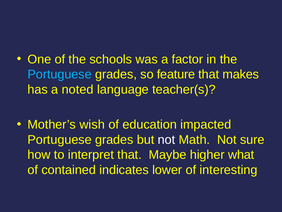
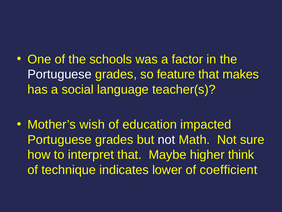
Portuguese colour: light blue -> white (60, 74)
noted: noted -> social (78, 89)
what: what -> think (241, 154)
contained: contained -> technique (69, 169)
interesting: interesting -> coefficient (228, 169)
